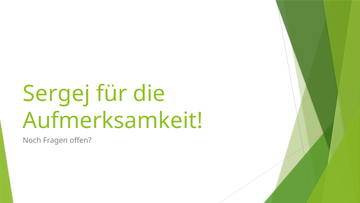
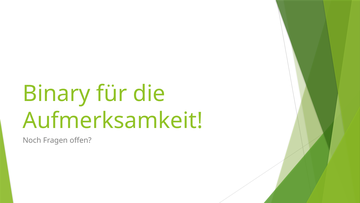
Sergej: Sergej -> Binary (57, 93)
